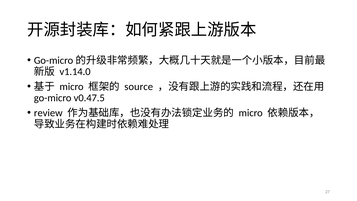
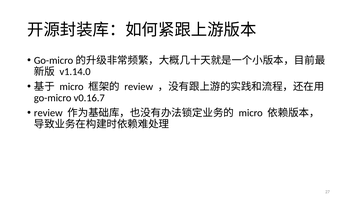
source: source -> review (139, 87)
v0.47.5: v0.47.5 -> v0.16.7 (89, 98)
